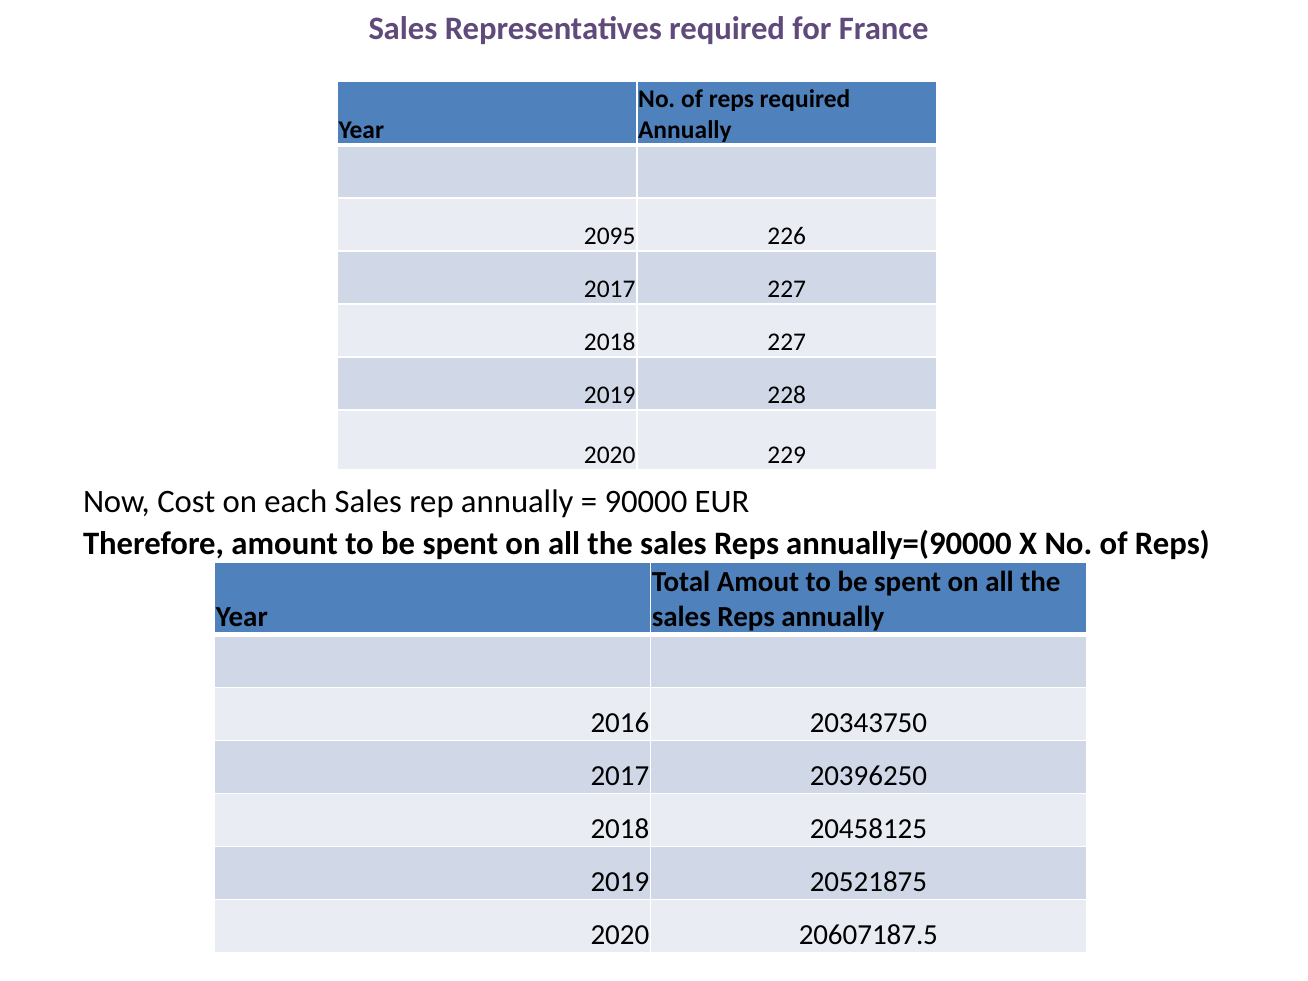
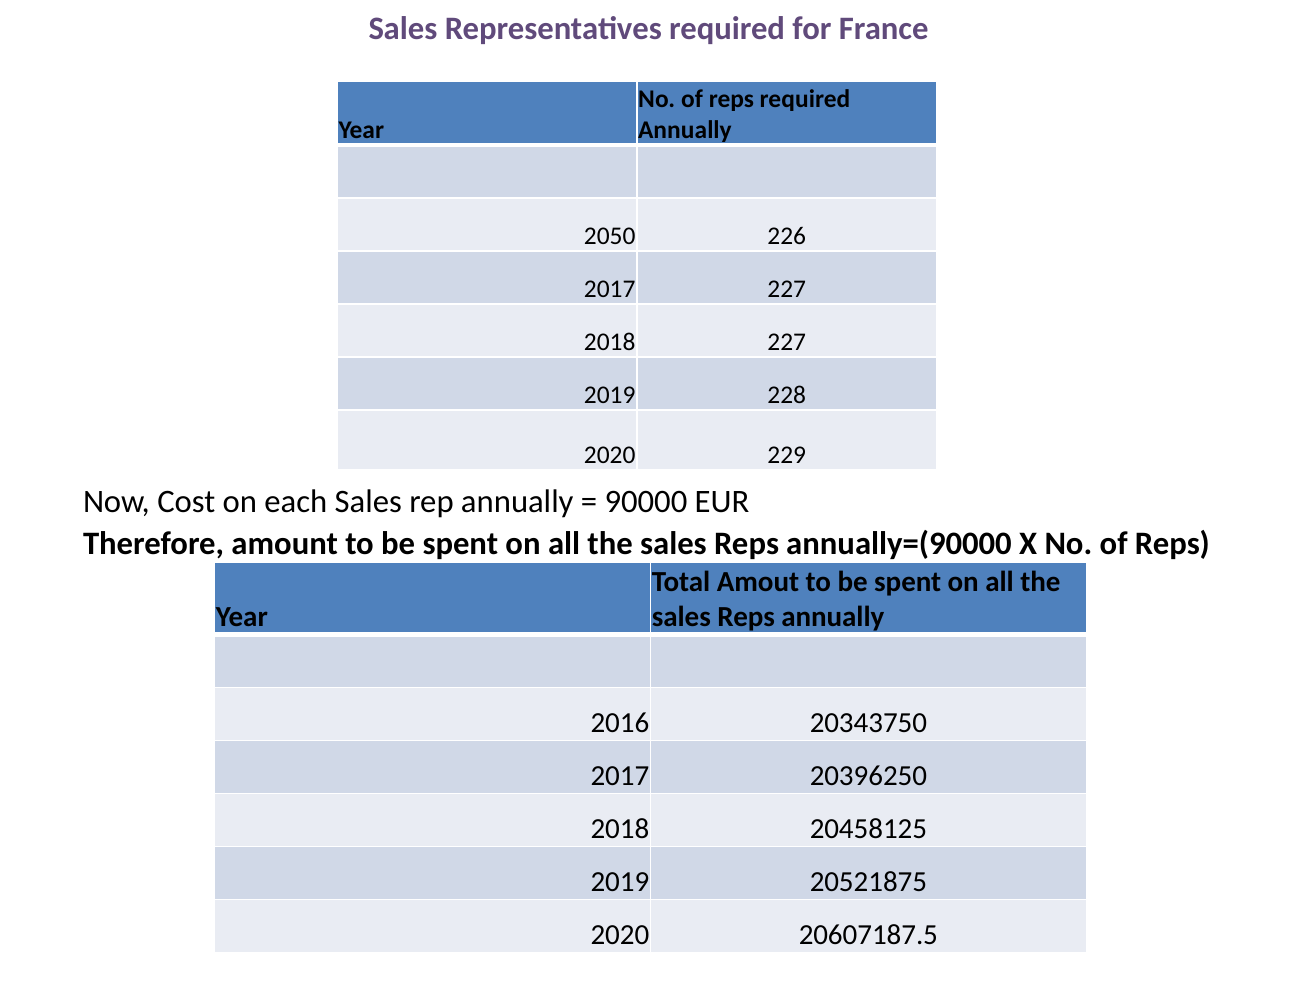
2095: 2095 -> 2050 (610, 236)
